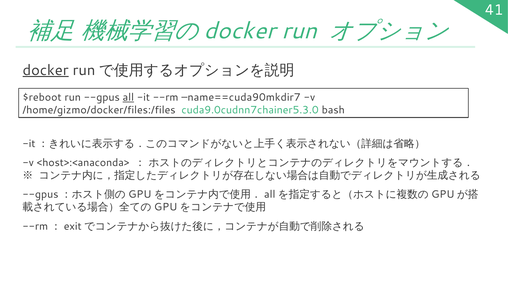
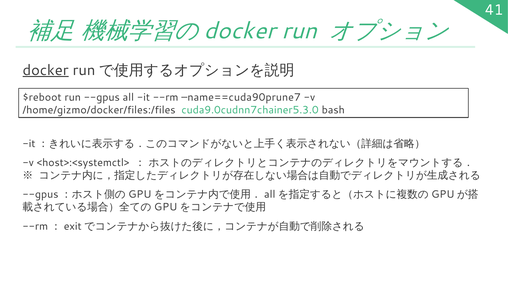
all underline: present -> none (128, 97)
name==cuda90mkdir7: name==cuda90mkdir7 -> name==cuda90prune7 (241, 97)
<host>:<anaconda>: <host>:<anaconda> -> <host>:<systemctl> (83, 163)
